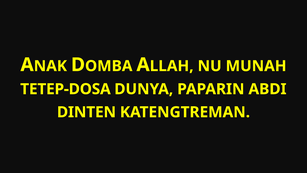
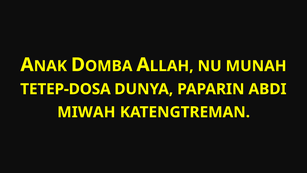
DINTEN: DINTEN -> MIWAH (86, 112)
